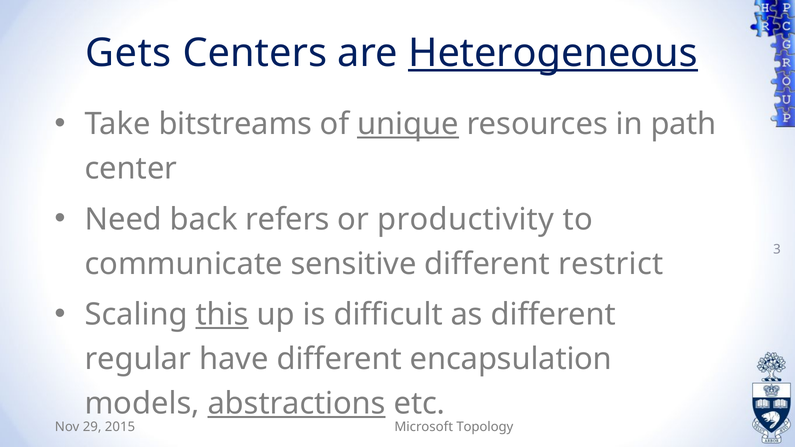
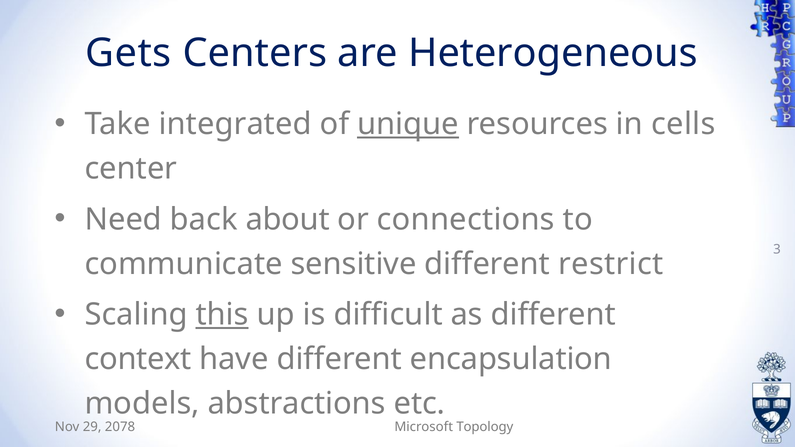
Heterogeneous underline: present -> none (553, 53)
bitstreams: bitstreams -> integrated (235, 124)
path: path -> cells (683, 124)
refers: refers -> about (288, 220)
productivity: productivity -> connections (466, 220)
regular: regular -> context (138, 359)
abstractions underline: present -> none (297, 404)
2015: 2015 -> 2078 (120, 427)
